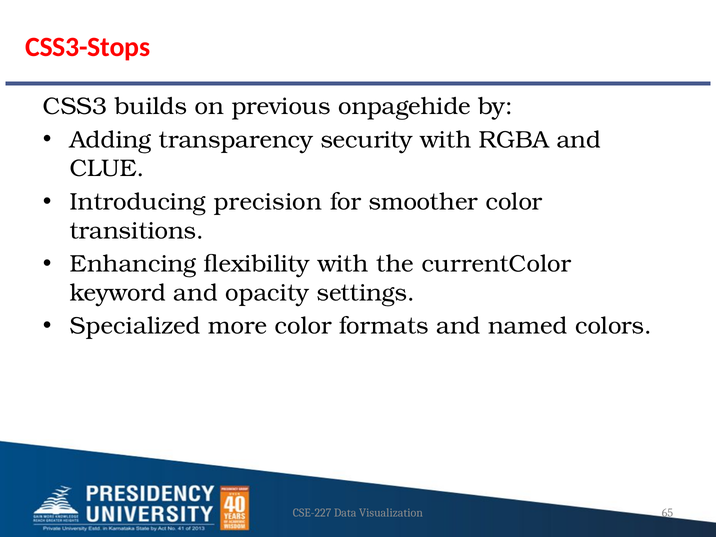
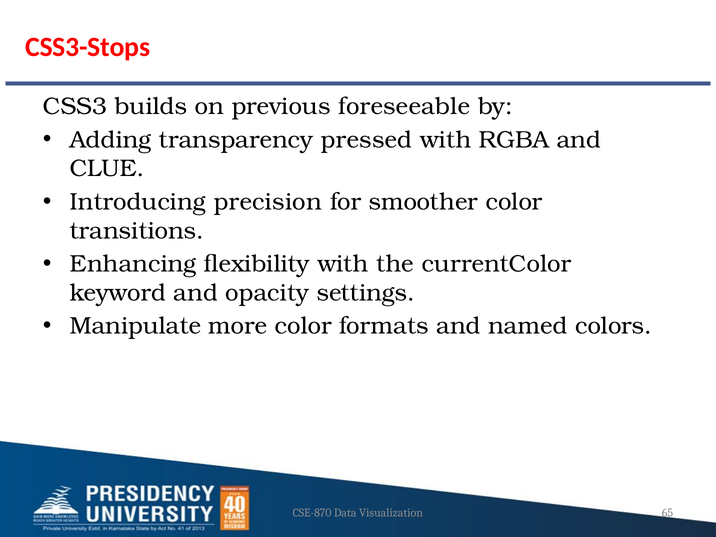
onpagehide: onpagehide -> foreseeable (404, 107)
security: security -> pressed (367, 140)
Specialized: Specialized -> Manipulate (135, 326)
CSE-227: CSE-227 -> CSE-870 (312, 513)
